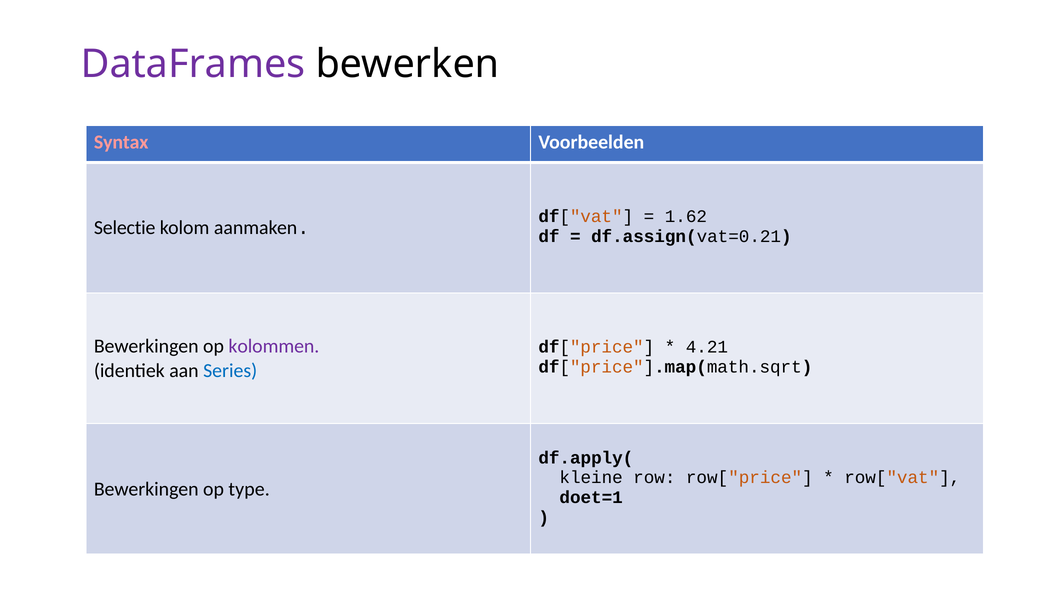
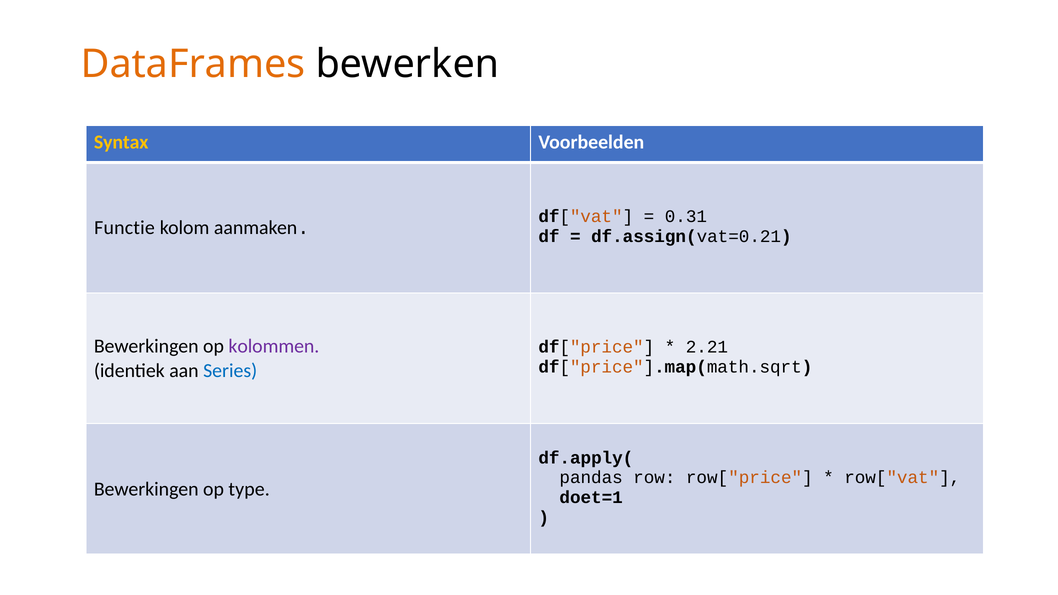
DataFrames colour: purple -> orange (193, 64)
Syntax colour: pink -> yellow (121, 142)
1.62: 1.62 -> 0.31 (686, 217)
Selectie: Selectie -> Functie (125, 228)
4.21: 4.21 -> 2.21 (707, 347)
kleine: kleine -> pandas (591, 478)
